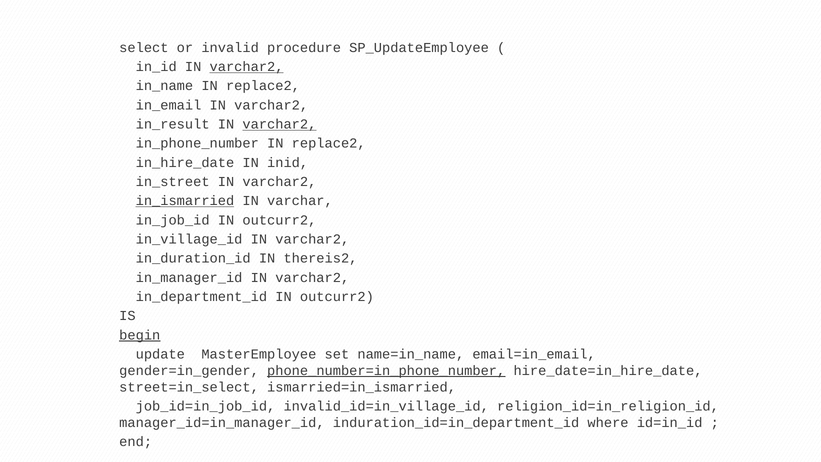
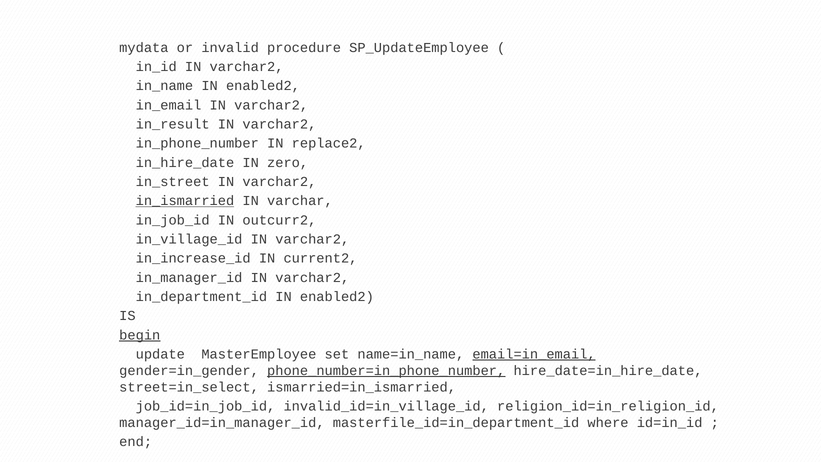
select: select -> mydata (144, 48)
varchar2 underline: present -> none (247, 67)
in_name IN replace2: replace2 -> enabled2 (263, 86)
varchar2 underline: present -> none (279, 124)
inid: inid -> zero (288, 163)
in_duration_id: in_duration_id -> in_increase_id (193, 258)
thereis2: thereis2 -> current2 (320, 258)
in_department_id IN outcurr2: outcurr2 -> enabled2 (337, 297)
email=in_email underline: none -> present (534, 354)
induration_id=in_department_id: induration_id=in_department_id -> masterfile_id=in_department_id (456, 422)
